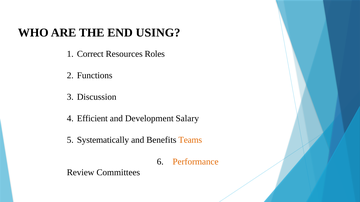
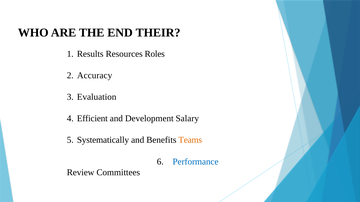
USING: USING -> THEIR (158, 33)
Correct: Correct -> Results (90, 54)
Functions: Functions -> Accuracy (95, 76)
Discussion: Discussion -> Evaluation (97, 97)
Performance colour: orange -> blue (196, 162)
